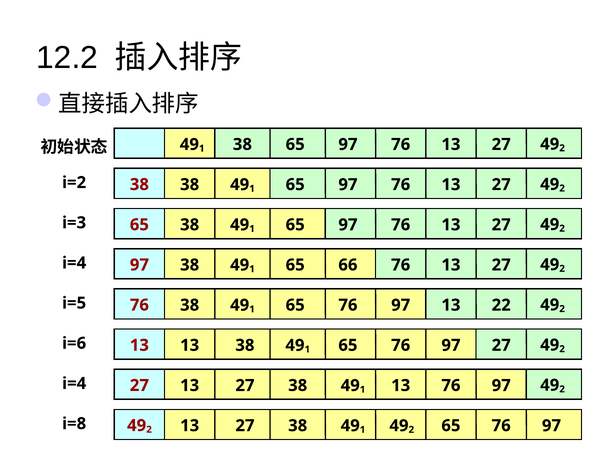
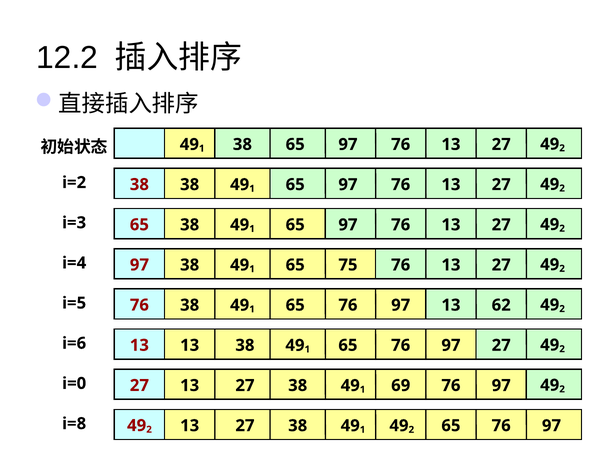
66: 66 -> 75 (348, 265)
22: 22 -> 62 (501, 305)
i=4: i=4 -> i=0 (74, 384)
38 13: 13 -> 69 (401, 386)
